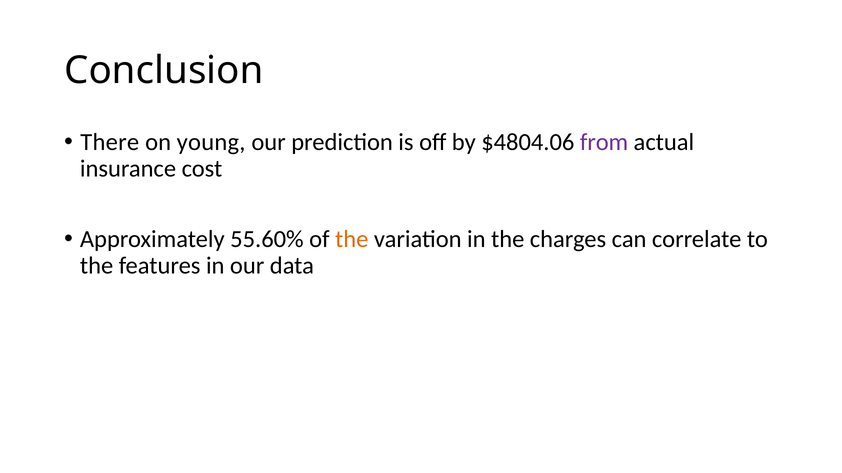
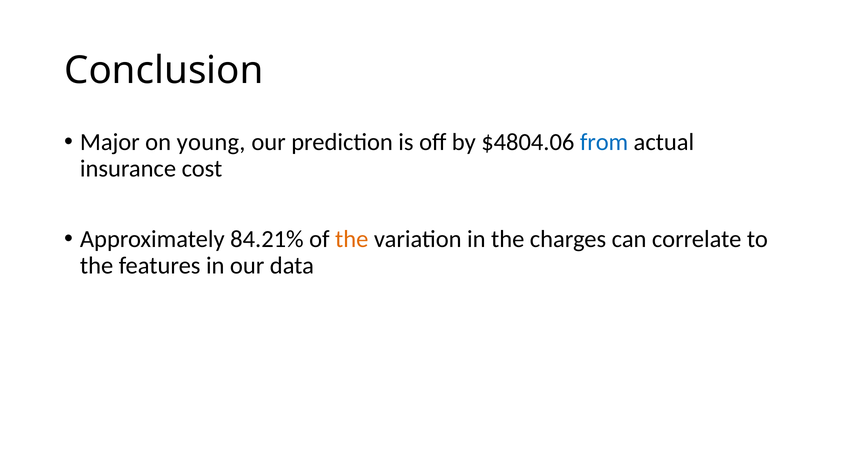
There: There -> Major (110, 142)
from colour: purple -> blue (604, 142)
55.60%: 55.60% -> 84.21% (267, 239)
